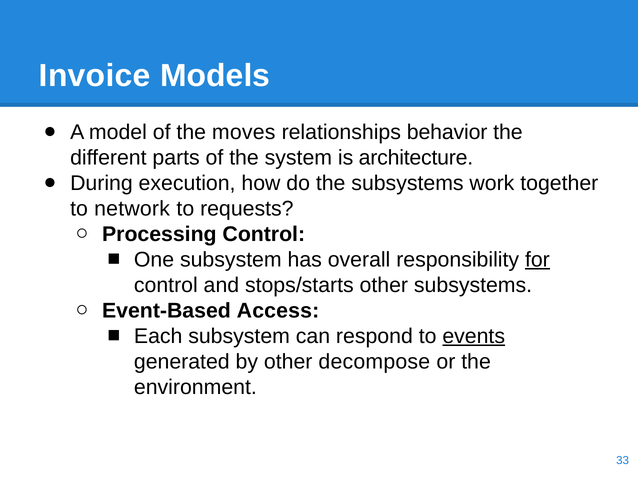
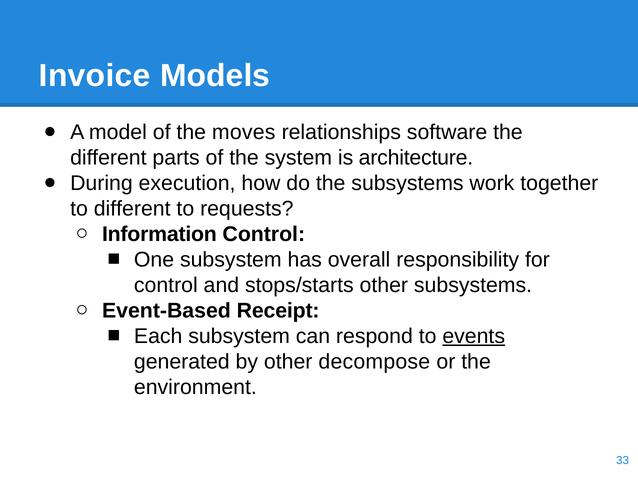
behavior: behavior -> software (447, 132)
to network: network -> different (132, 209)
Processing: Processing -> Information (159, 234)
for underline: present -> none (537, 260)
Access: Access -> Receipt (278, 311)
